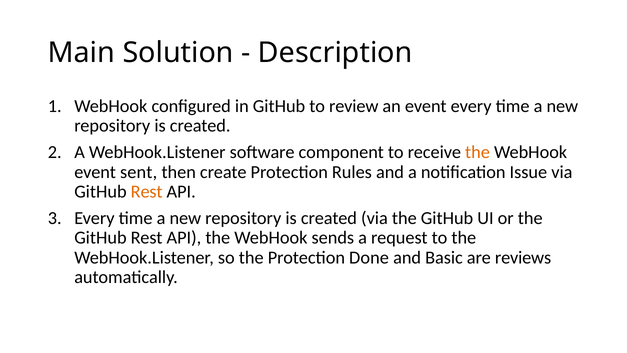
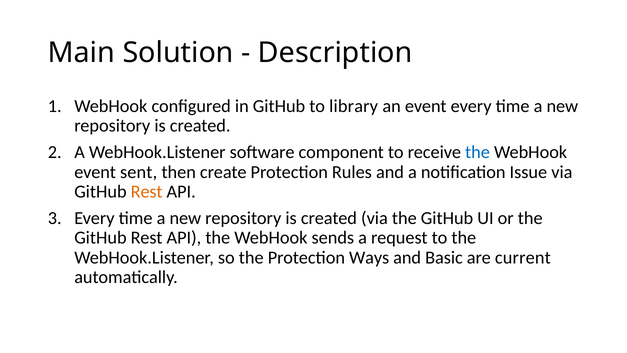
review: review -> library (354, 106)
the colour: orange -> blue (478, 152)
Done: Done -> Ways (369, 257)
reviews: reviews -> current (523, 257)
